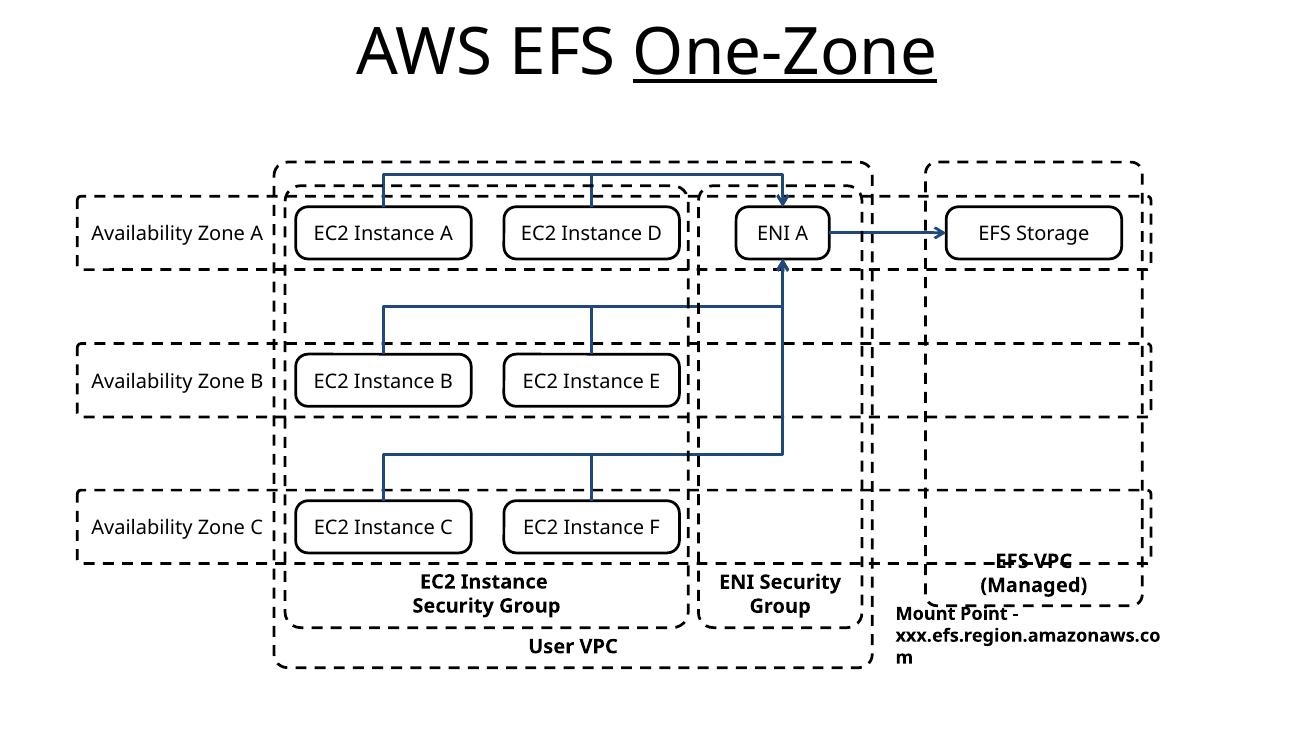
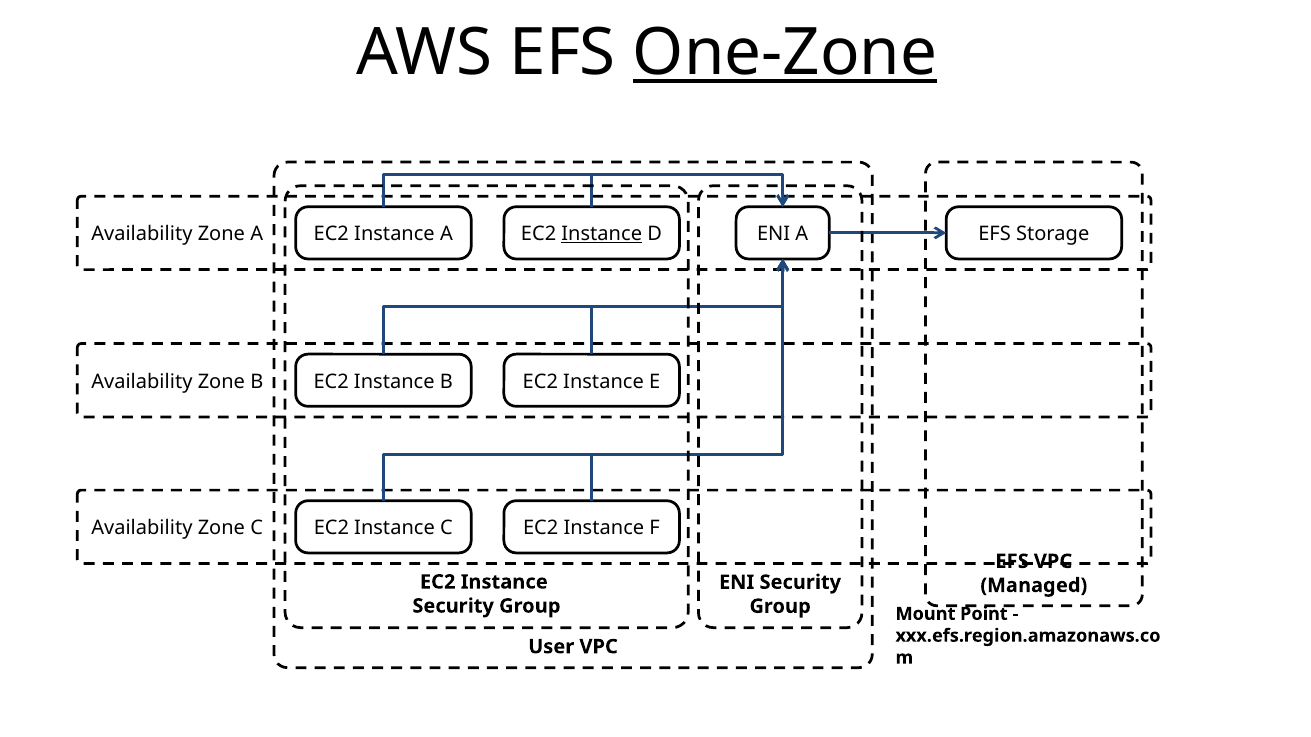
Instance underline: none -> present (602, 234)
